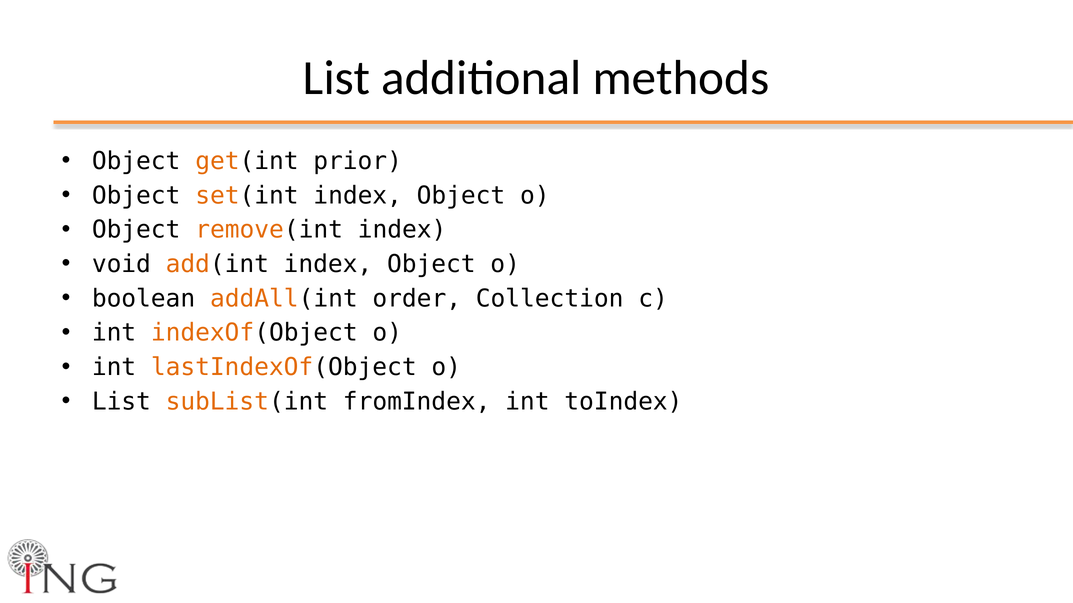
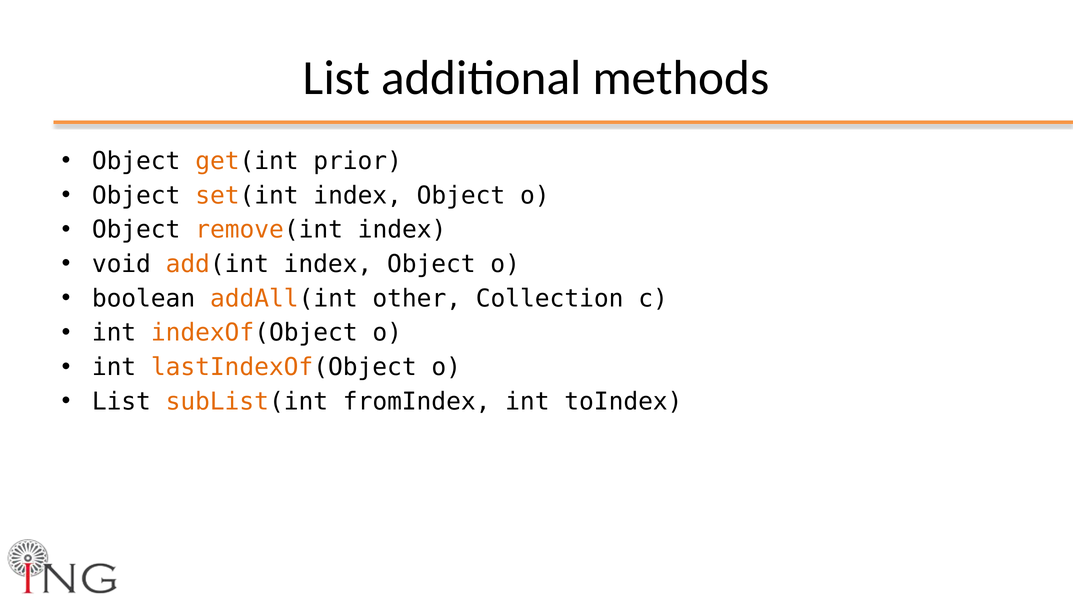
order: order -> other (417, 299)
